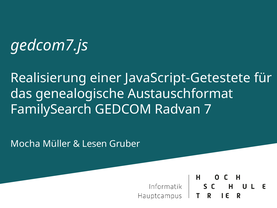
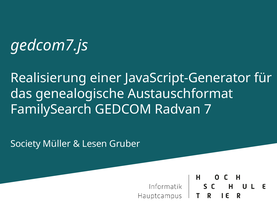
JavaScript-Getestete: JavaScript-Getestete -> JavaScript-Generator (188, 78)
Mocha: Mocha -> Society (26, 144)
